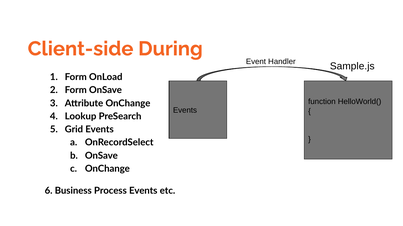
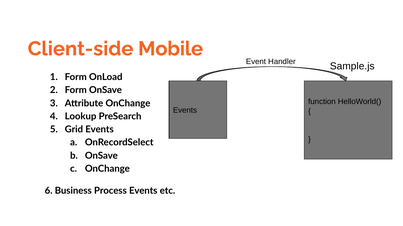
During: During -> Mobile (171, 49)
